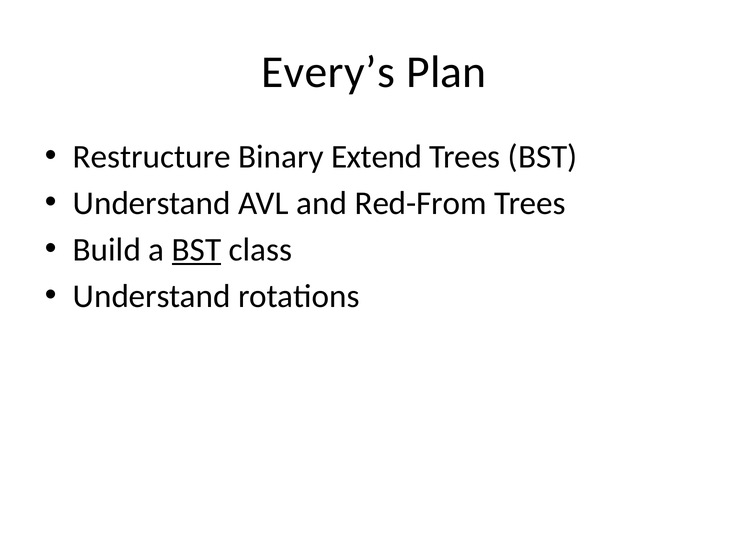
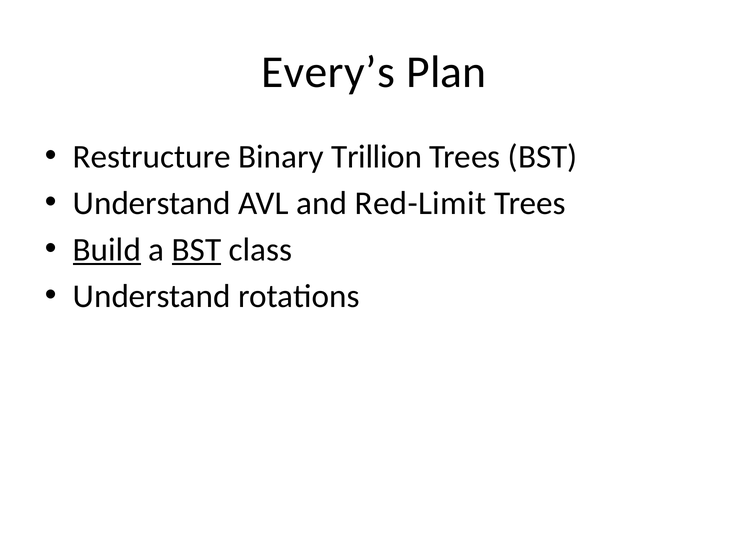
Extend: Extend -> Trillion (377, 157)
Red-From: Red-From -> Red-Limit (421, 203)
Build underline: none -> present (107, 250)
